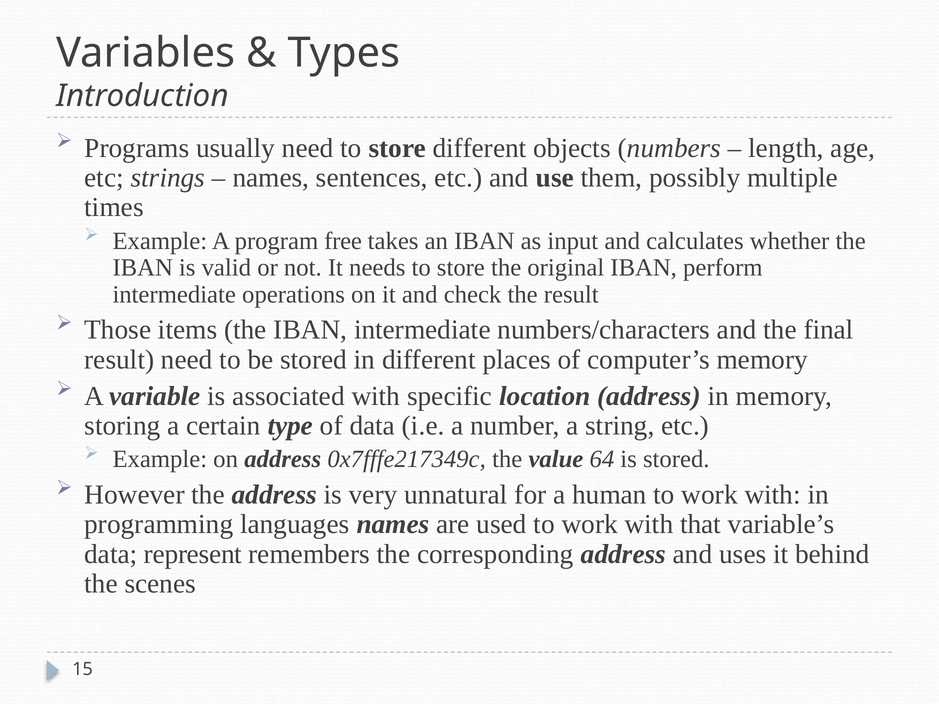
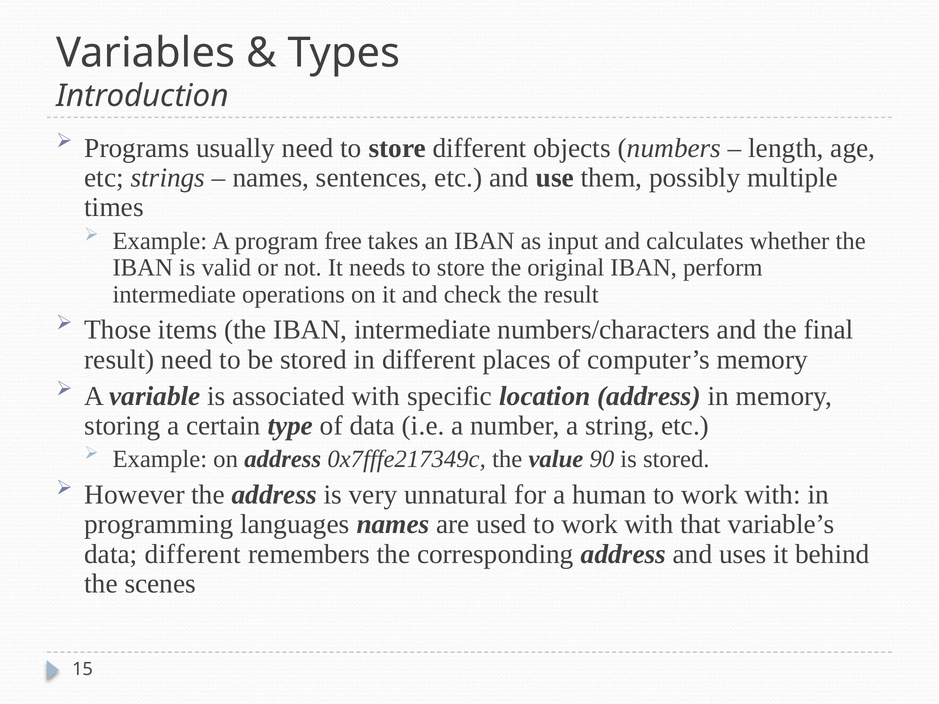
64: 64 -> 90 (602, 459)
data represent: represent -> different (193, 554)
